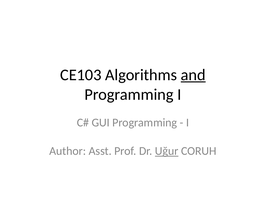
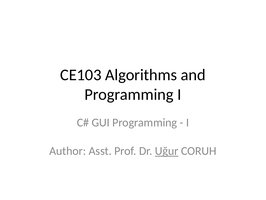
and underline: present -> none (193, 75)
